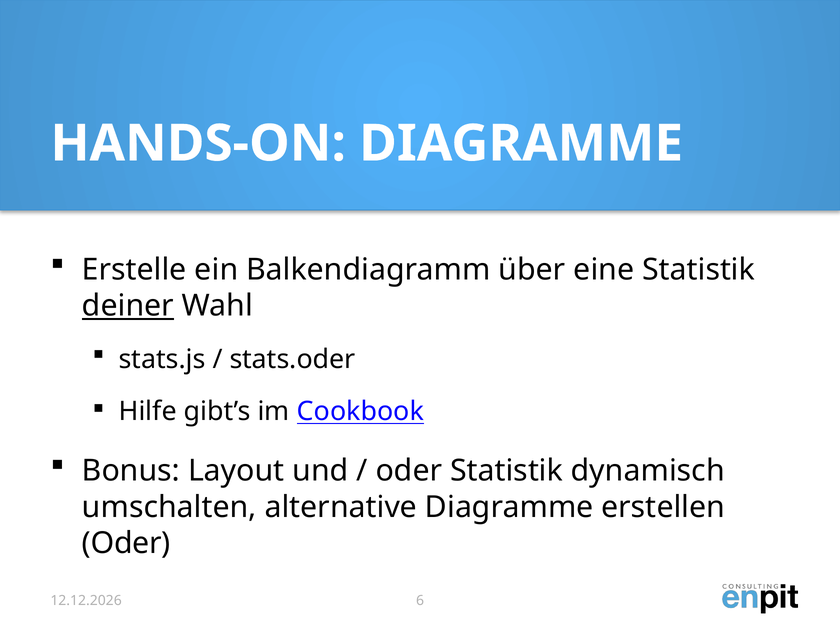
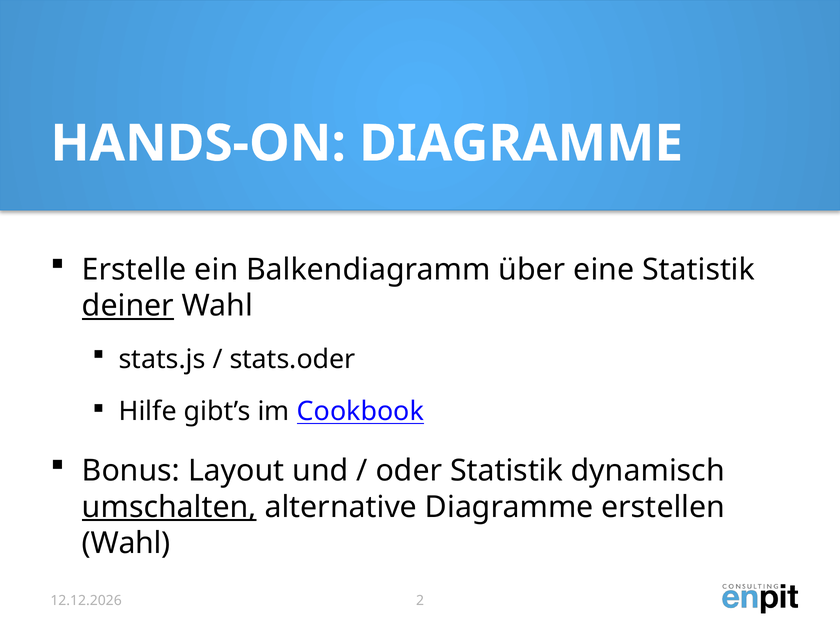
umschalten underline: none -> present (169, 507)
Oder: Oder -> Wahl (126, 543)
6: 6 -> 2 (420, 601)
